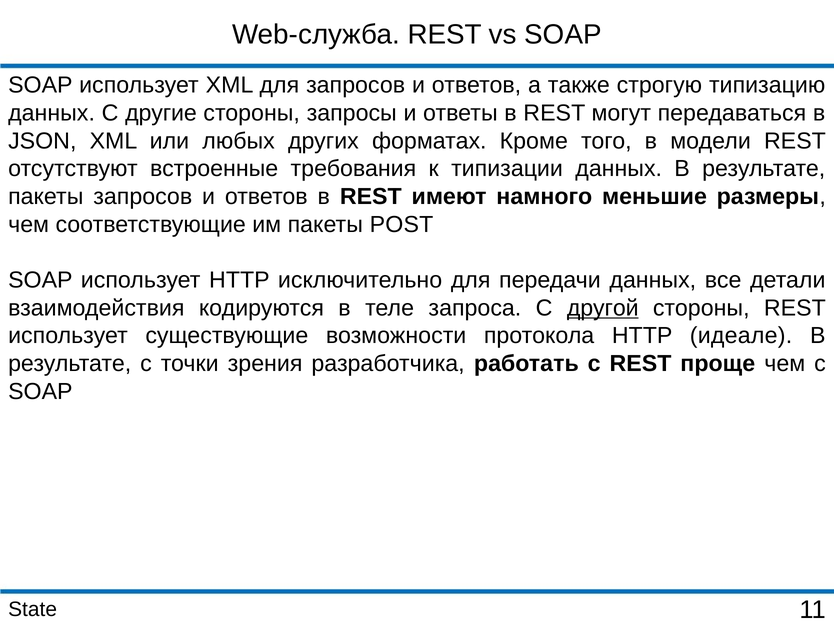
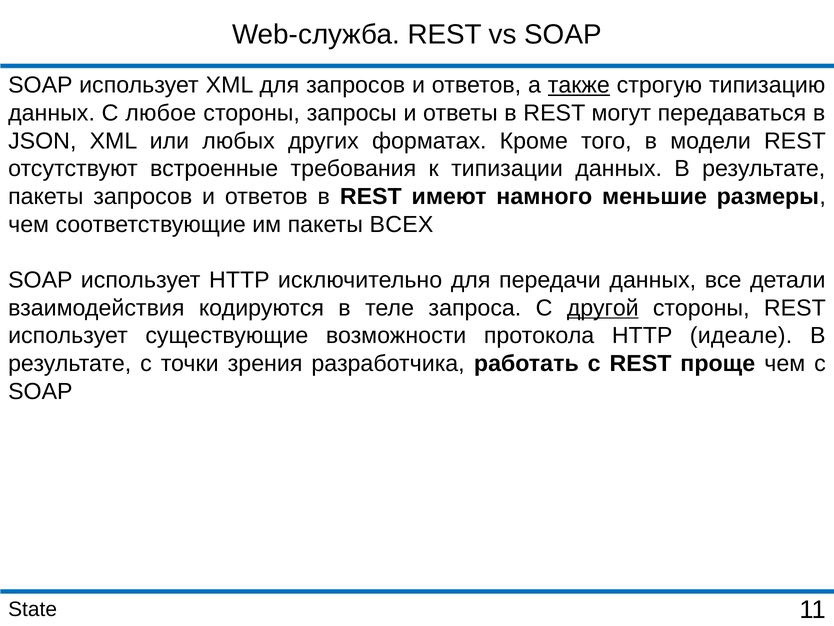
также underline: none -> present (579, 85)
другие: другие -> любое (161, 113)
POST: POST -> ВСЕХ (401, 224)
